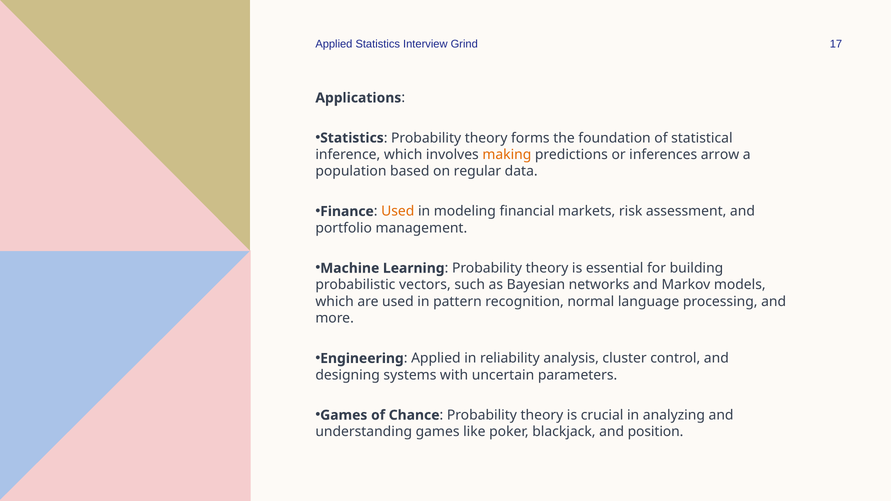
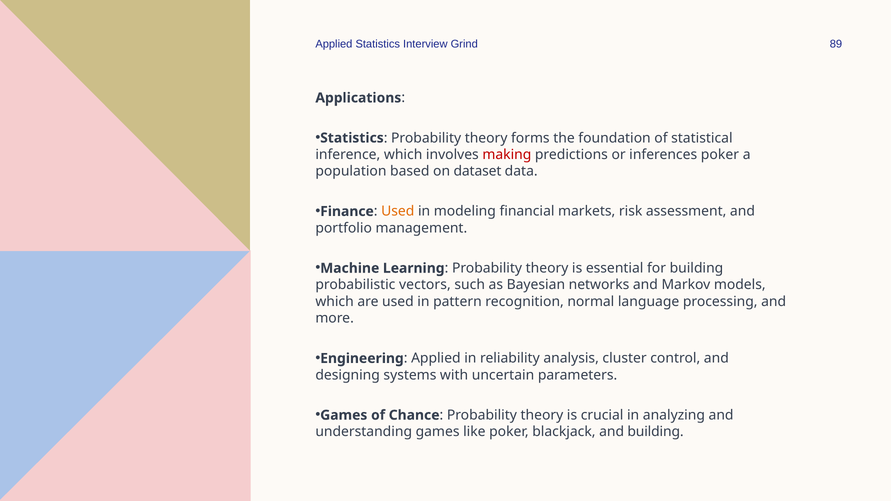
17: 17 -> 89 (836, 44)
making colour: orange -> red (507, 155)
inferences arrow: arrow -> poker (720, 155)
regular: regular -> dataset (477, 171)
and position: position -> building (656, 432)
